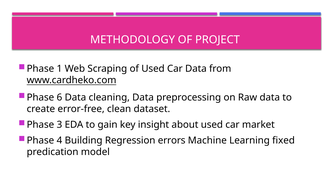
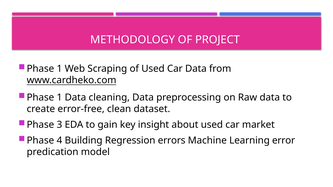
6: 6 -> 1 (59, 98)
fixed: fixed -> error (284, 141)
